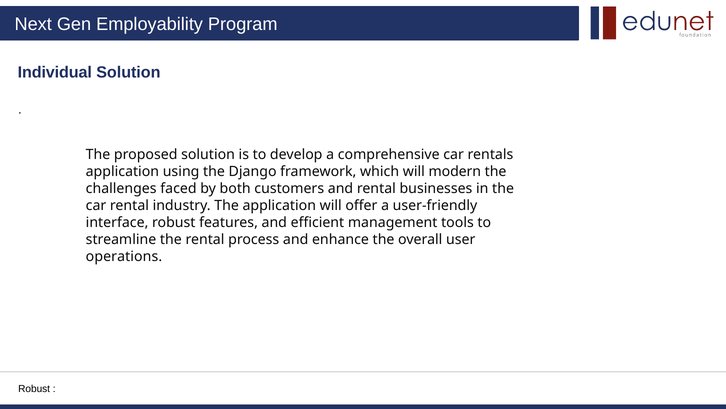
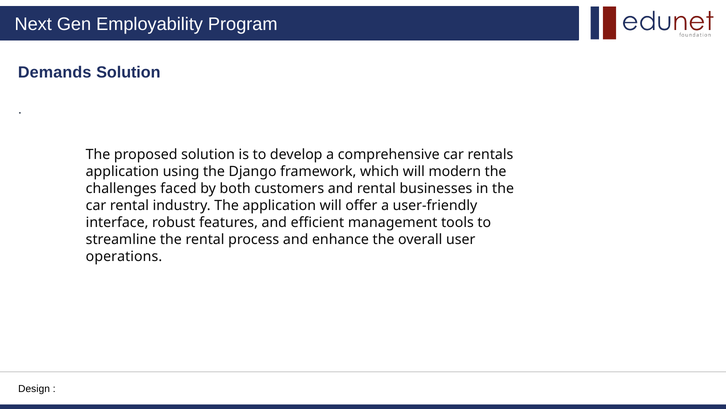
Individual: Individual -> Demands (55, 72)
Robust: Robust -> Design (34, 388)
